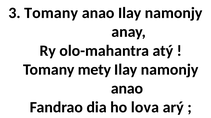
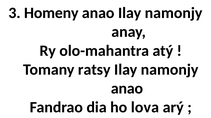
3 Tomany: Tomany -> Homeny (51, 13)
mety: mety -> ratsy (94, 70)
